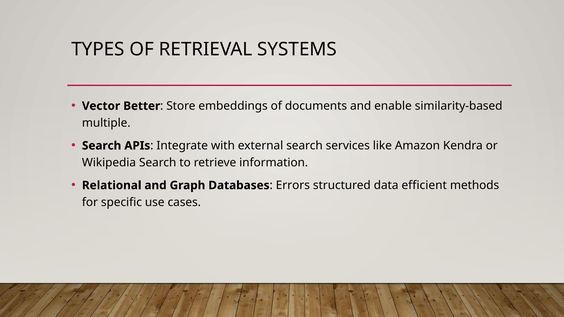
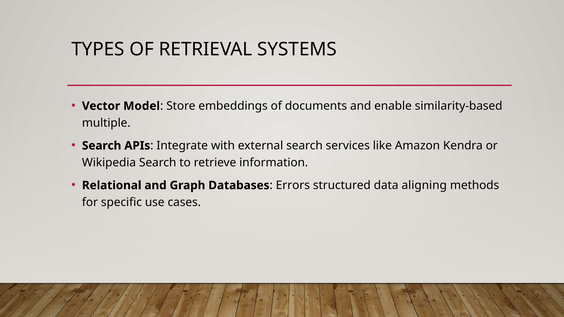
Better: Better -> Model (142, 106)
efficient: efficient -> aligning (424, 185)
